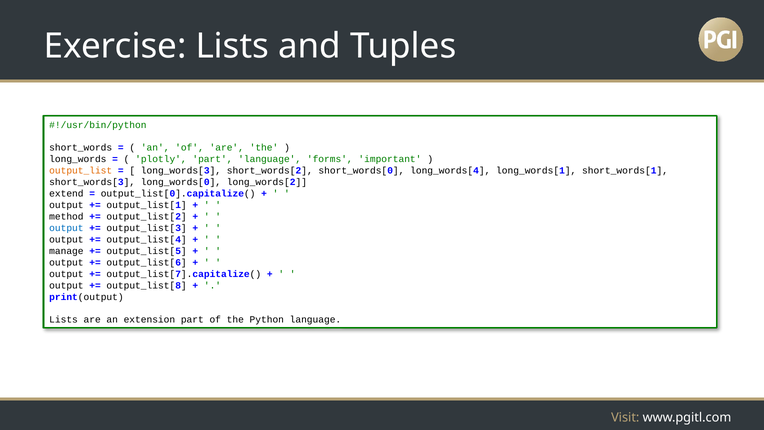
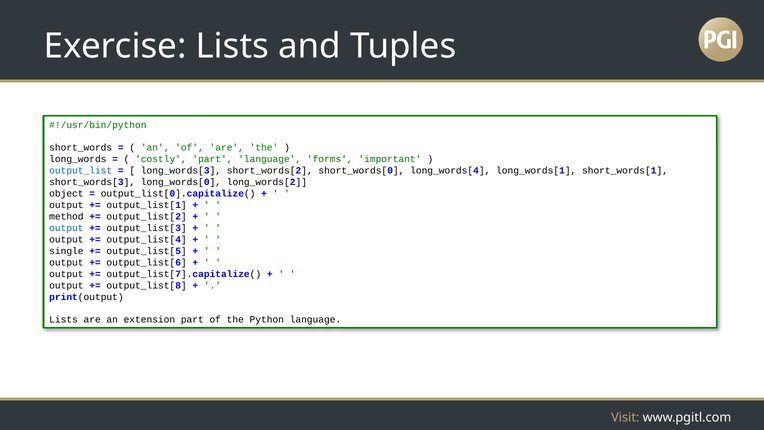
plotly: plotly -> costly (161, 159)
output_list colour: orange -> blue (81, 171)
extend: extend -> object (66, 194)
manage: manage -> single (66, 251)
